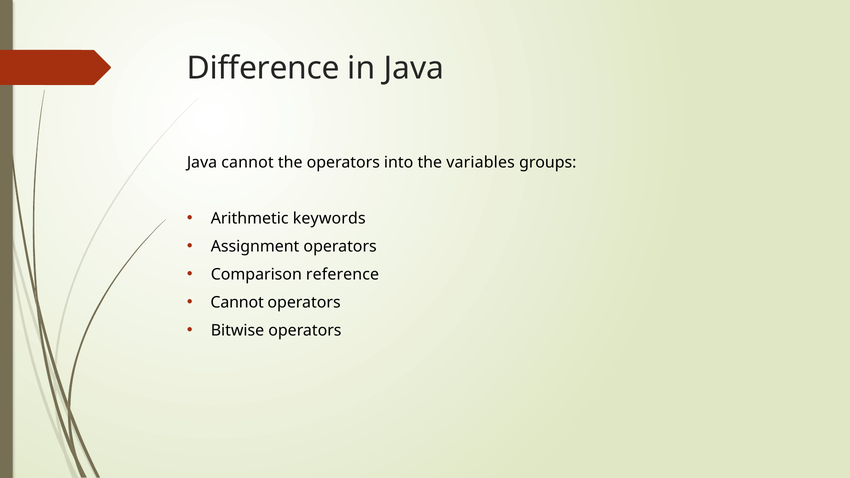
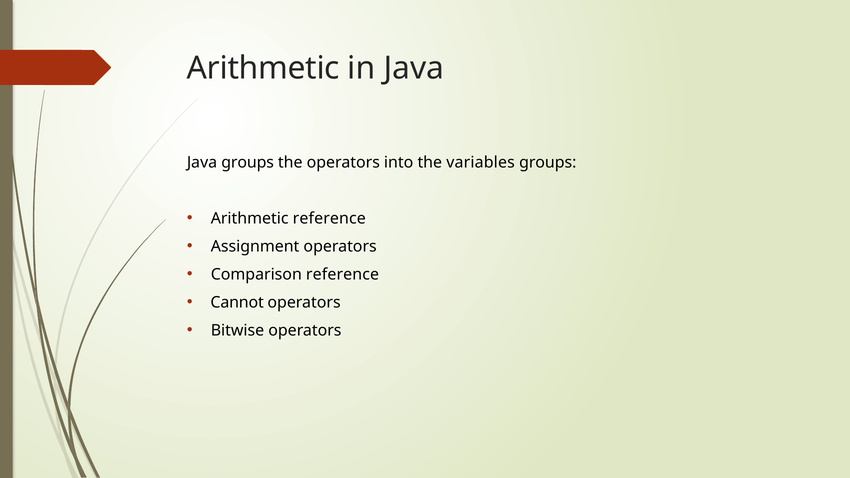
Difference: Difference -> Arithmetic (263, 68)
Java cannot: cannot -> groups (248, 163)
Arithmetic keywords: keywords -> reference (329, 219)
